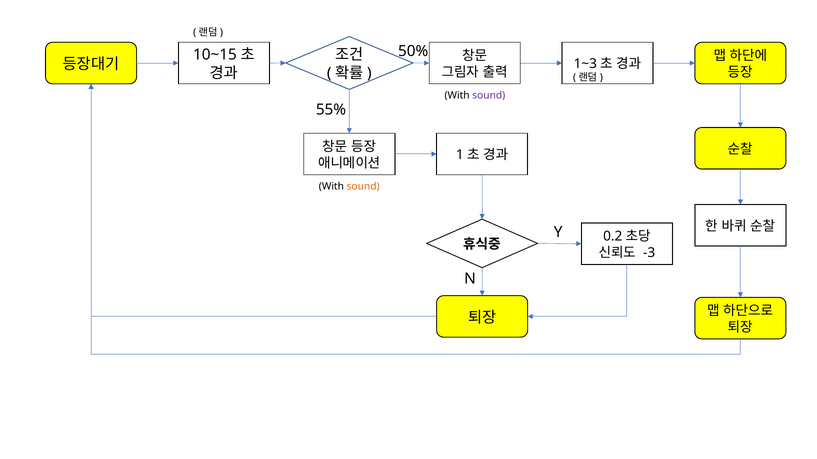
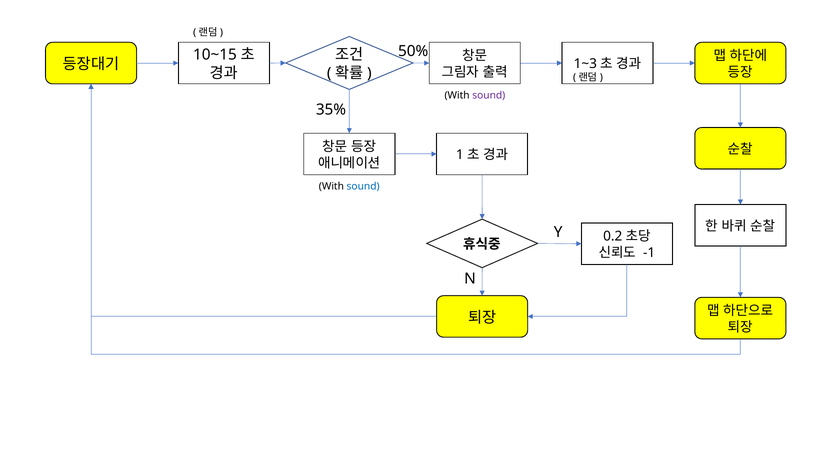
55%: 55% -> 35% (331, 110)
sound colour: orange -> blue (363, 187)
-3: -3 -> -1 (649, 253)
